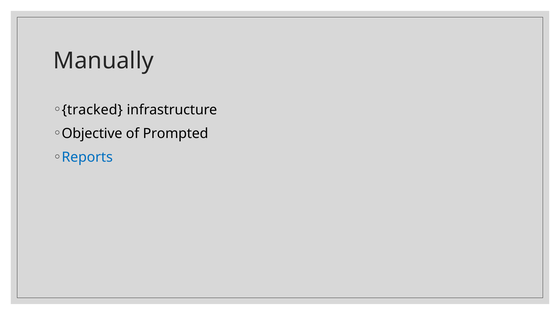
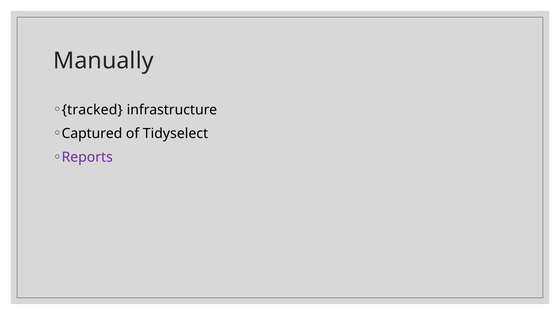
Objective: Objective -> Captured (92, 133)
Prompted: Prompted -> Tidyselect (175, 133)
Reports colour: blue -> purple (87, 157)
